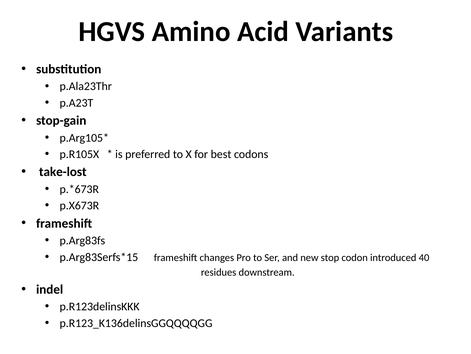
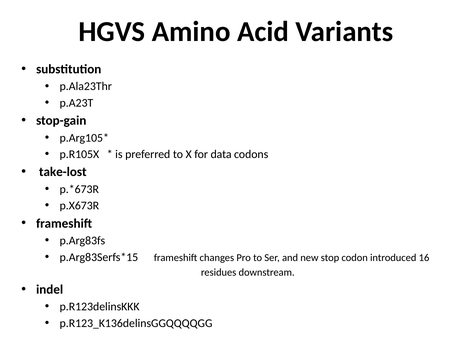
best: best -> data (221, 154)
40: 40 -> 16 (424, 257)
